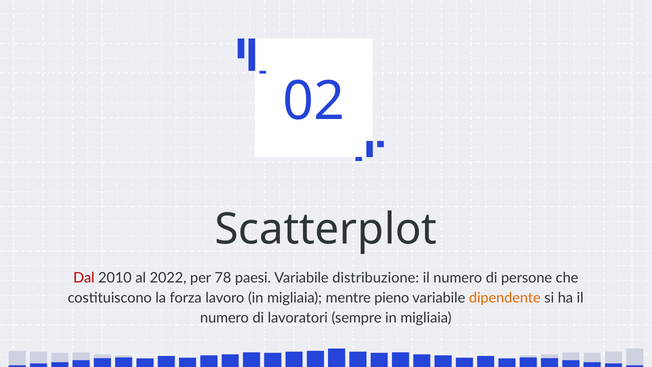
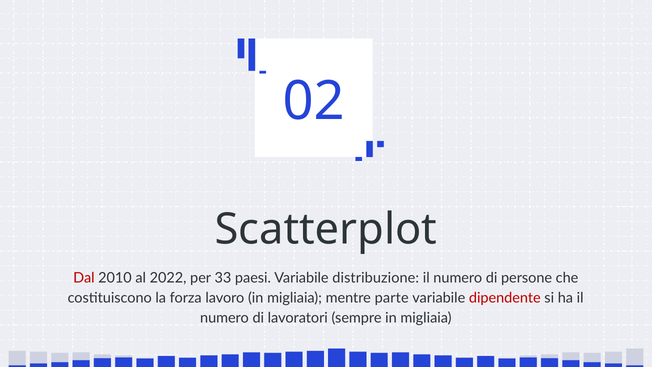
78: 78 -> 33 (223, 278)
pieno: pieno -> parte (392, 298)
dipendente colour: orange -> red (505, 298)
